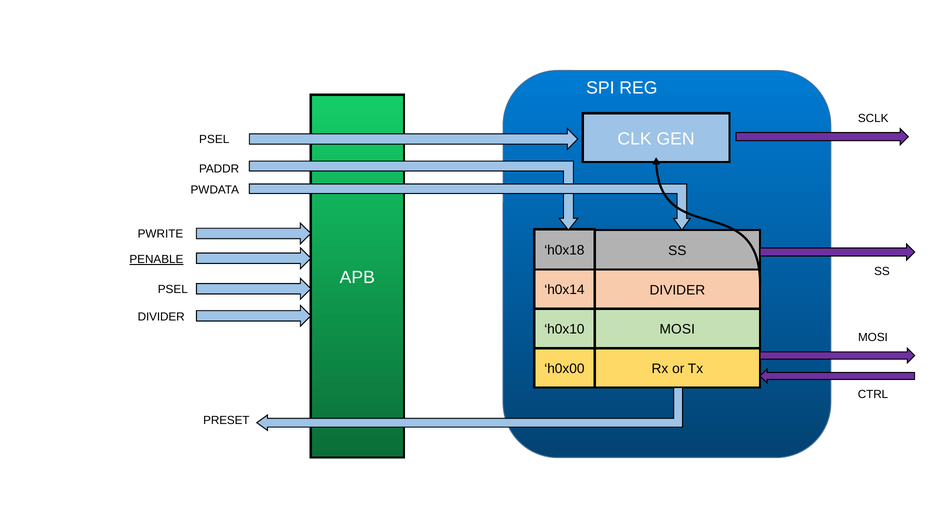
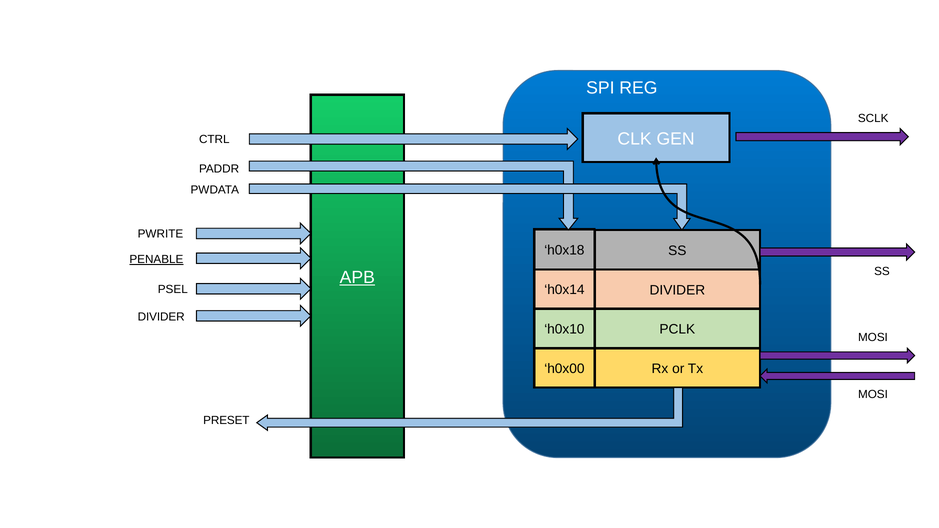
PSEL: PSEL -> CTRL (214, 140)
APB underline: none -> present (357, 277)
MOSI: MOSI -> PCLK (677, 330)
CTRL: CTRL -> MOSI (873, 394)
